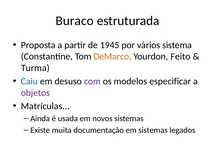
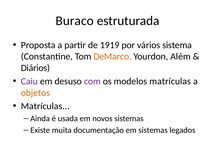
1945: 1945 -> 1919 (110, 45)
Feito: Feito -> Além (180, 57)
Turma: Turma -> Diários (35, 68)
Caiu colour: blue -> purple (29, 81)
modelos especificar: especificar -> matrículas (170, 81)
objetos colour: purple -> orange (35, 93)
